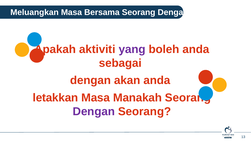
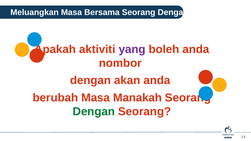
sebagai: sebagai -> nombor (120, 63)
letakkan: letakkan -> berubah (55, 98)
Dengan colour: purple -> green (94, 112)
